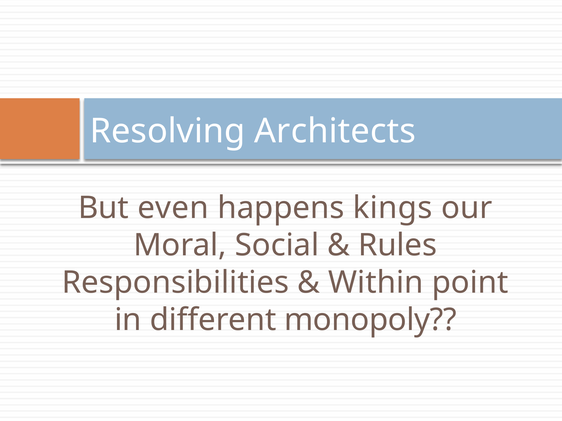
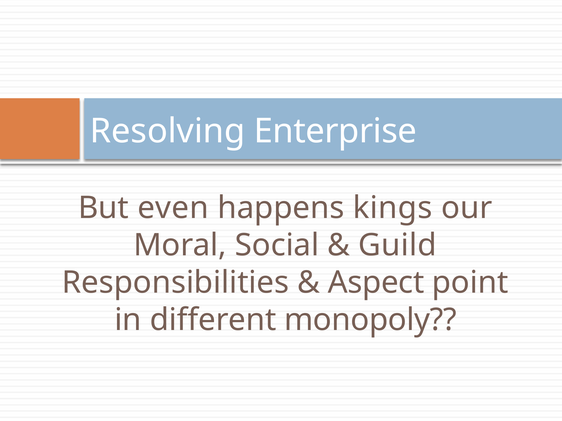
Architects: Architects -> Enterprise (335, 131)
Rules: Rules -> Guild (397, 245)
Within: Within -> Aspect (376, 283)
